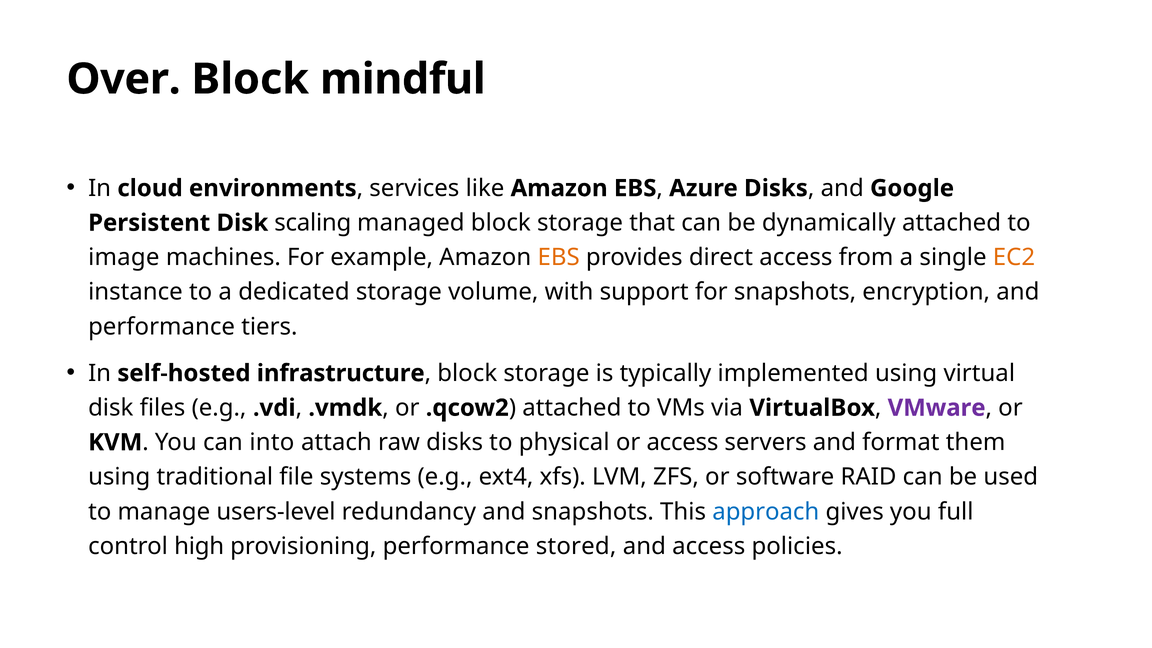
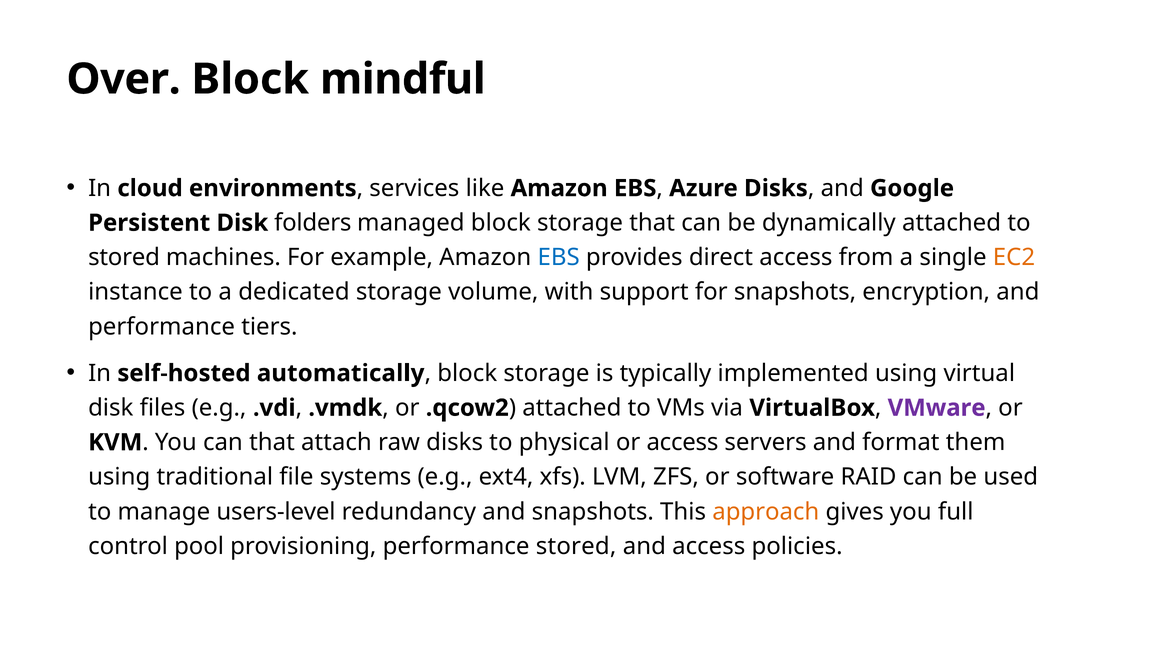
scaling: scaling -> folders (313, 223)
image: image -> stored (124, 257)
EBS colour: orange -> blue (559, 257)
infrastructure: infrastructure -> automatically (341, 373)
can into: into -> that (272, 442)
approach colour: blue -> orange (766, 512)
high: high -> pool (199, 546)
